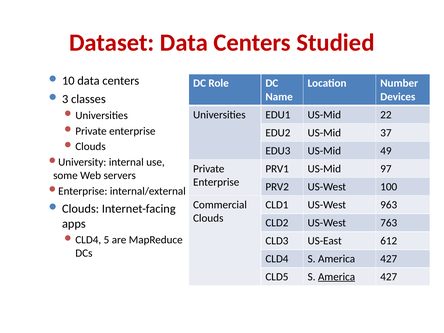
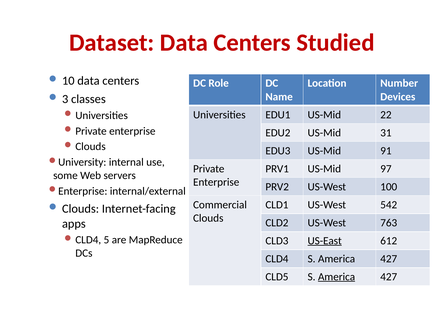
37: 37 -> 31 (386, 133)
49: 49 -> 91 (386, 151)
963: 963 -> 542 (389, 205)
US-East underline: none -> present (325, 241)
